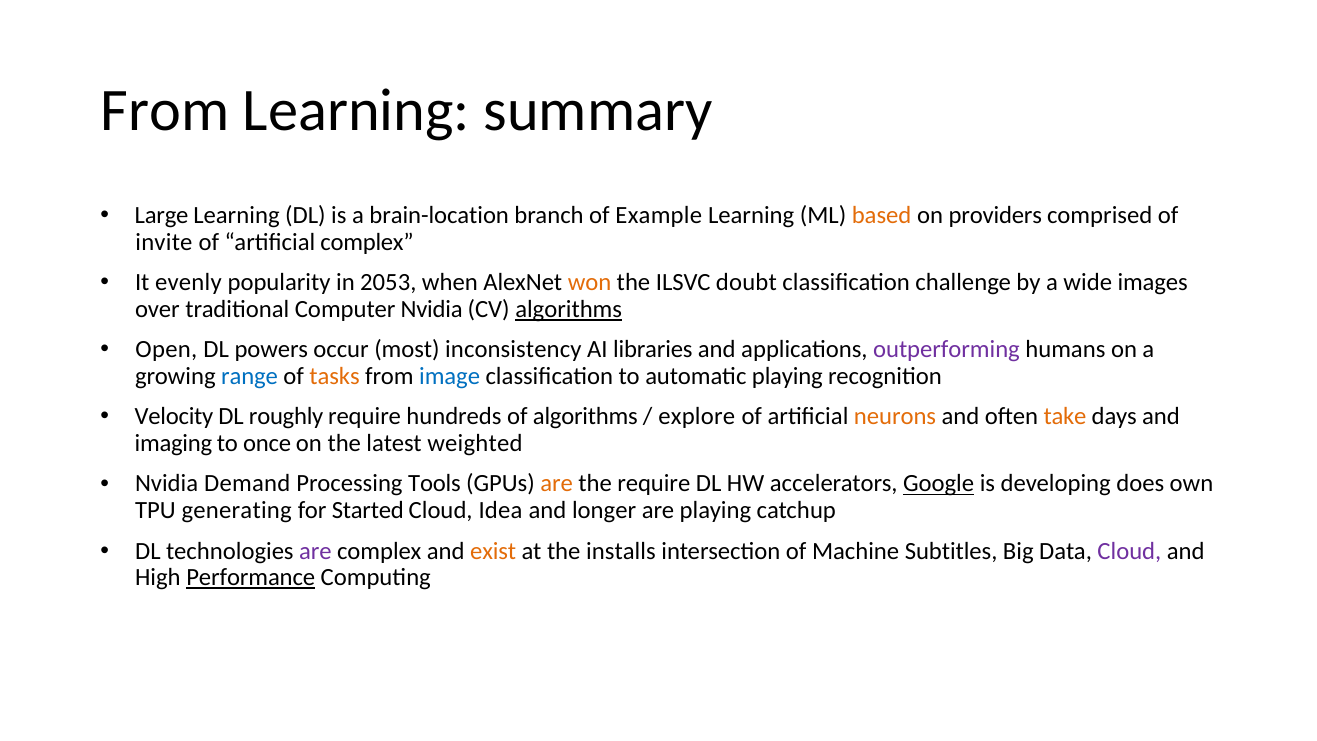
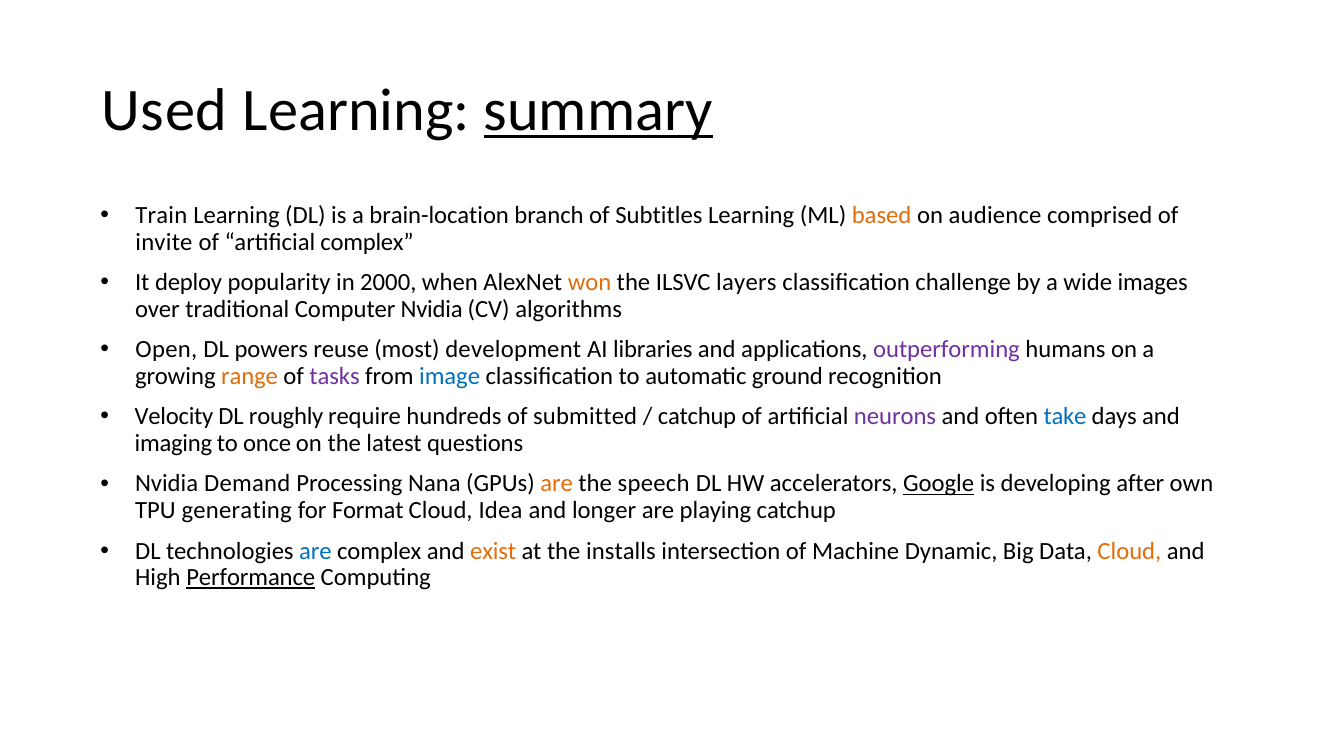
From: From -> Used (165, 111)
summary underline: none -> present (598, 111)
Large: Large -> Train (161, 215)
Example: Example -> Subtitles (659, 215)
providers: providers -> audience (995, 215)
evenly: evenly -> deploy (189, 282)
2053: 2053 -> 2000 (388, 282)
doubt: doubt -> layers (746, 282)
algorithms underline: present -> none (569, 309)
occur: occur -> reuse (341, 349)
inconsistency: inconsistency -> development (513, 349)
range colour: blue -> orange (250, 376)
tasks colour: orange -> purple (335, 376)
automatic playing: playing -> ground (787, 376)
of algorithms: algorithms -> submitted (585, 417)
explore: explore -> catchup (697, 417)
neurons colour: orange -> purple (895, 417)
take colour: orange -> blue (1065, 417)
weighted: weighted -> questions (475, 443)
Tools: Tools -> Nana (434, 484)
the require: require -> speech (654, 484)
does: does -> after (1140, 484)
Started: Started -> Format (368, 510)
are colour: purple -> blue (315, 551)
Subtitles: Subtitles -> Dynamic (951, 551)
Cloud colour: purple -> orange (1129, 551)
